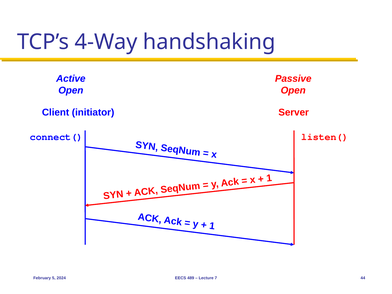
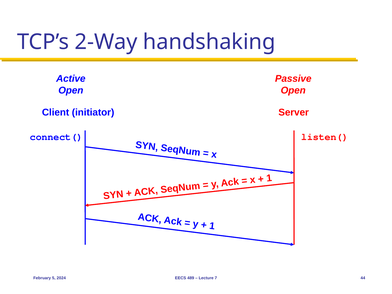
4-Way: 4-Way -> 2-Way (106, 42)
